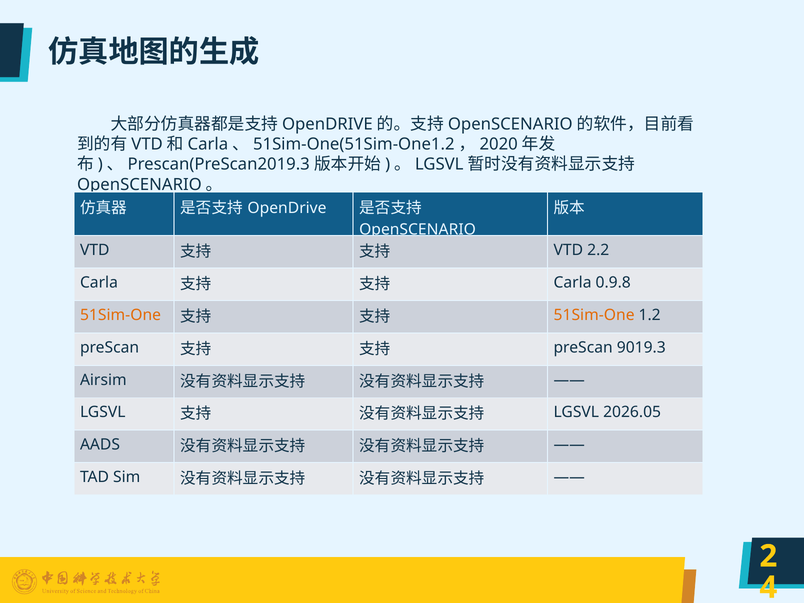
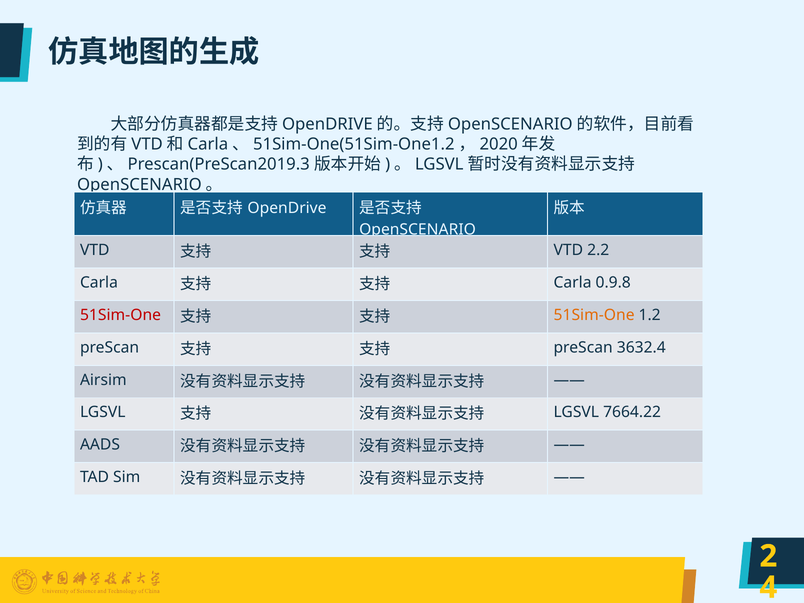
51Sim-One colour: orange -> red (121, 315)
9019.3: 9019.3 -> 3632.4 (641, 347)
2026.05: 2026.05 -> 7664.22 (632, 412)
